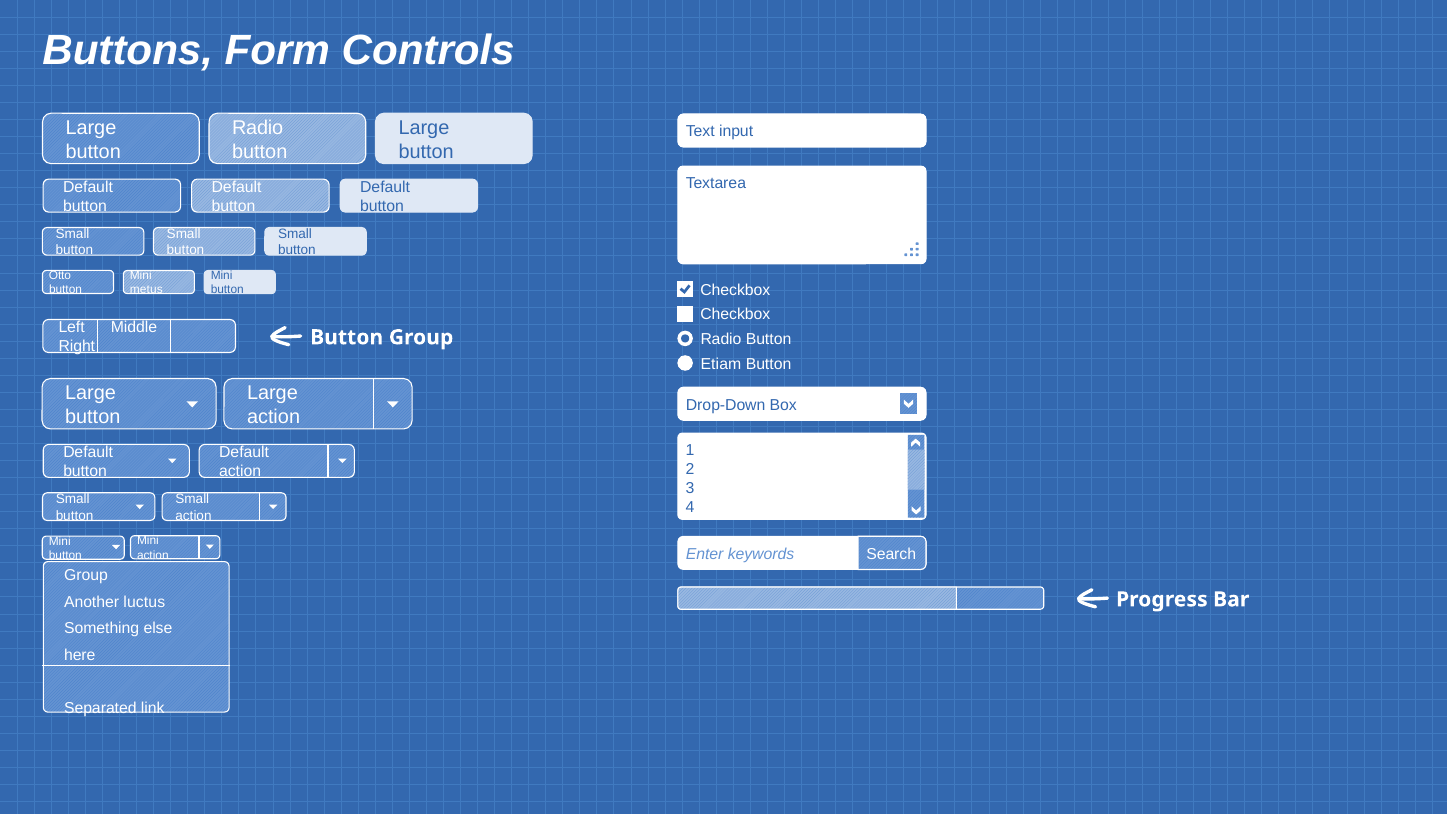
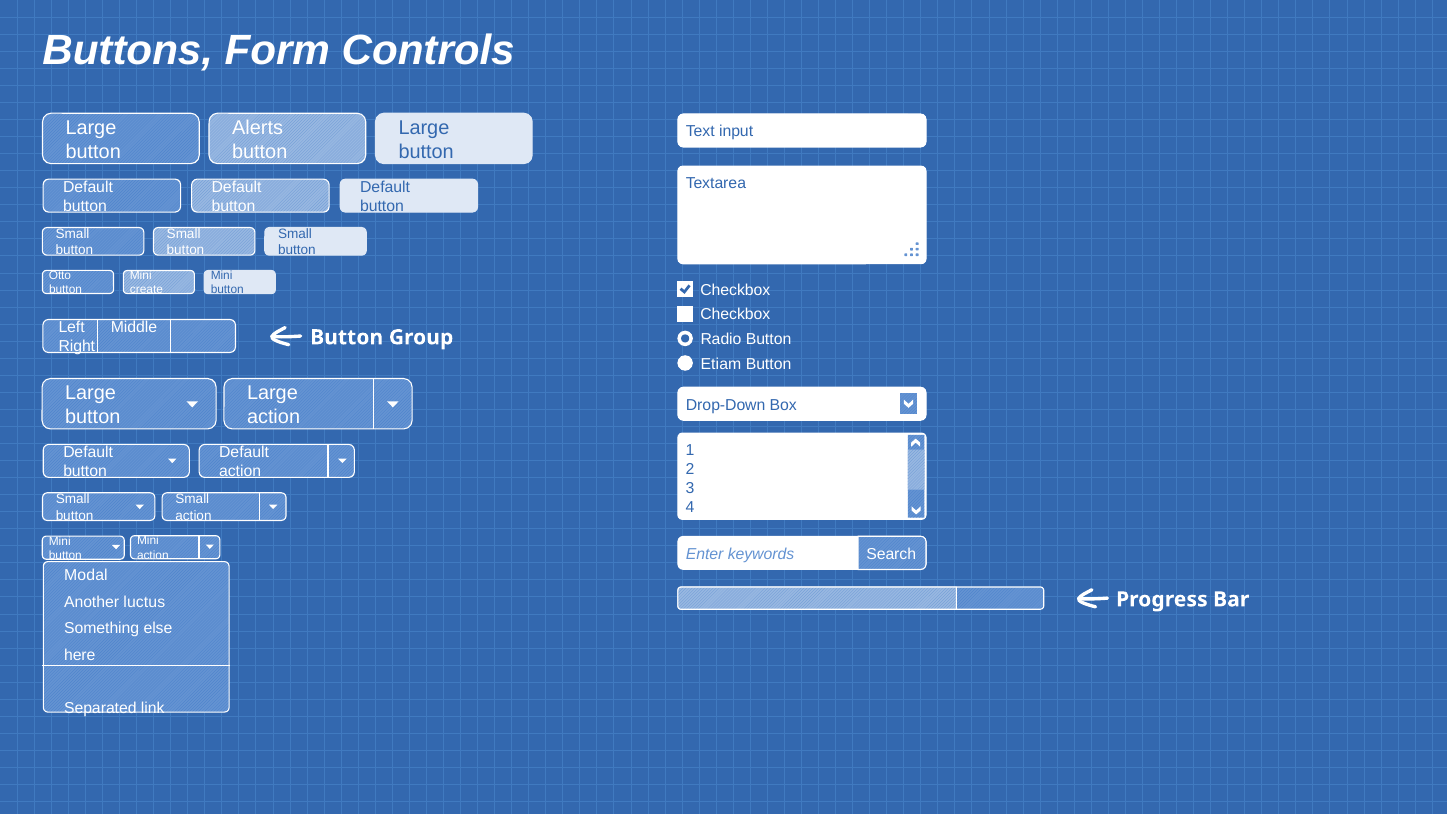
Radio: Radio -> Alerts (258, 128)
metus: metus -> create (146, 290)
Group: Group -> Modal (86, 575)
